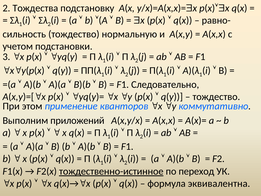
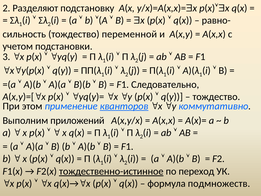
Тождества: Тождества -> Разделяют (35, 8)
нормальную: нормальную -> переменной (129, 34)
кванторов underline: none -> present (124, 106)
эквивалентна: эквивалентна -> подмножеств (219, 183)
